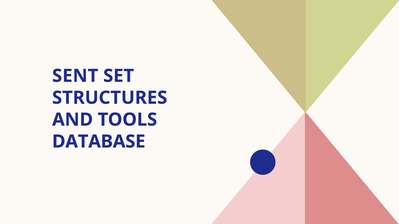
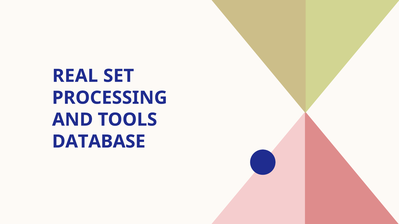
SENT: SENT -> REAL (75, 76)
STRUCTURES: STRUCTURES -> PROCESSING (110, 98)
